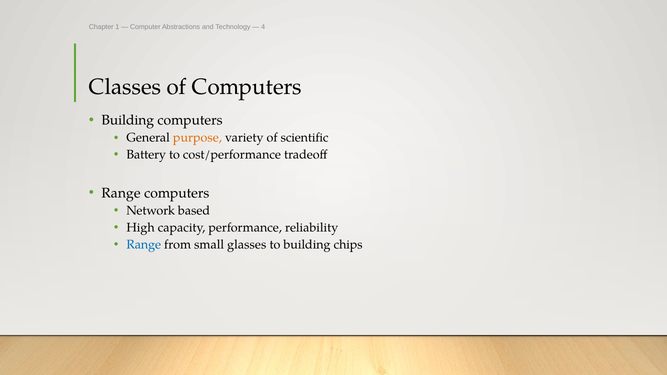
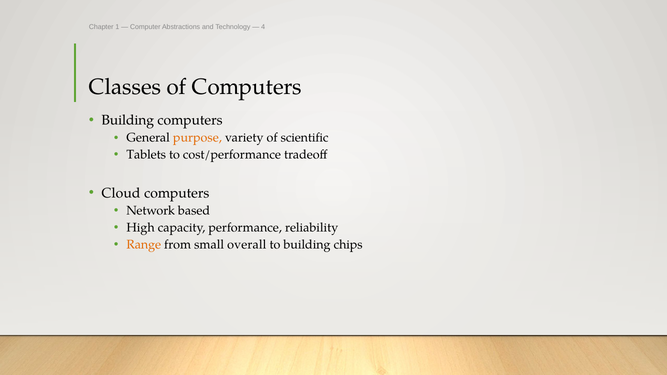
Battery: Battery -> Tablets (146, 155)
Range: Range -> Cloud (121, 193)
Range colour: blue -> orange (144, 245)
glasses: glasses -> overall (247, 245)
